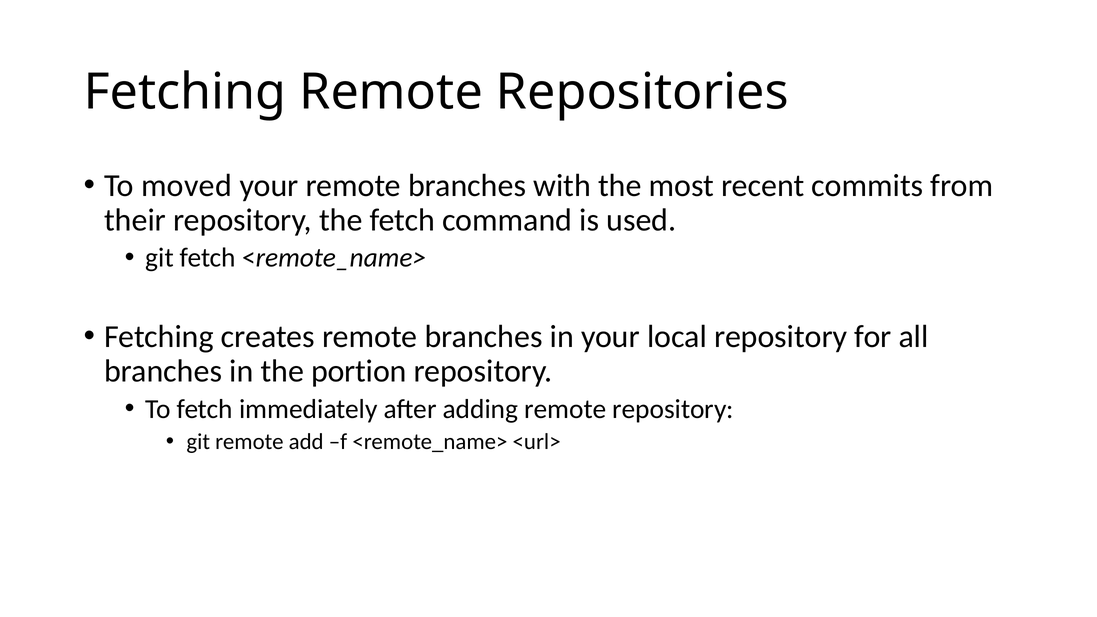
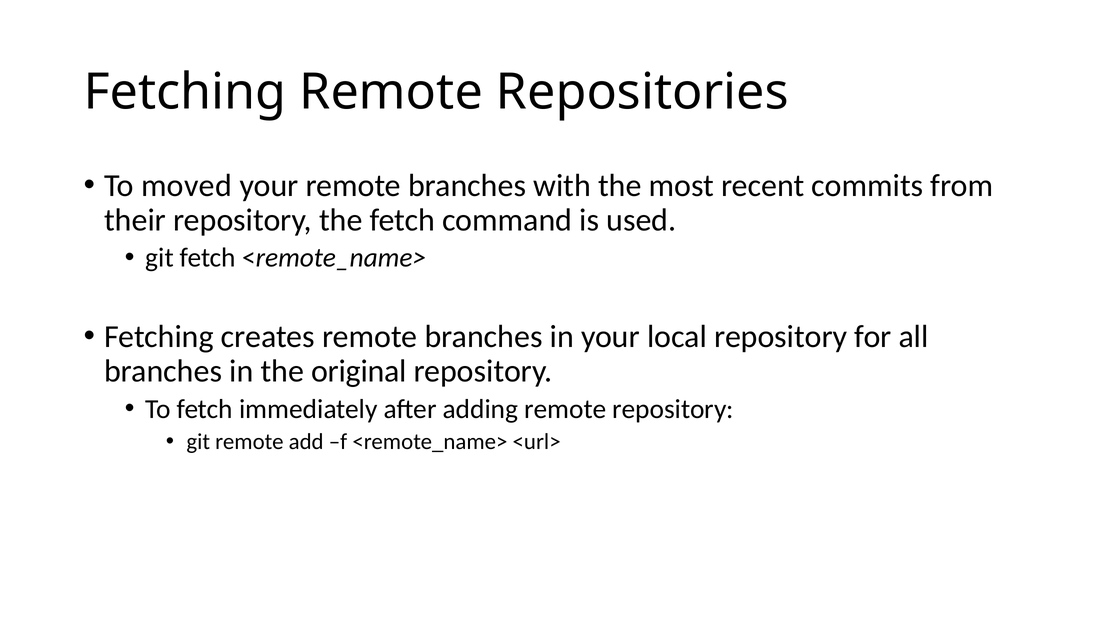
portion: portion -> original (359, 371)
